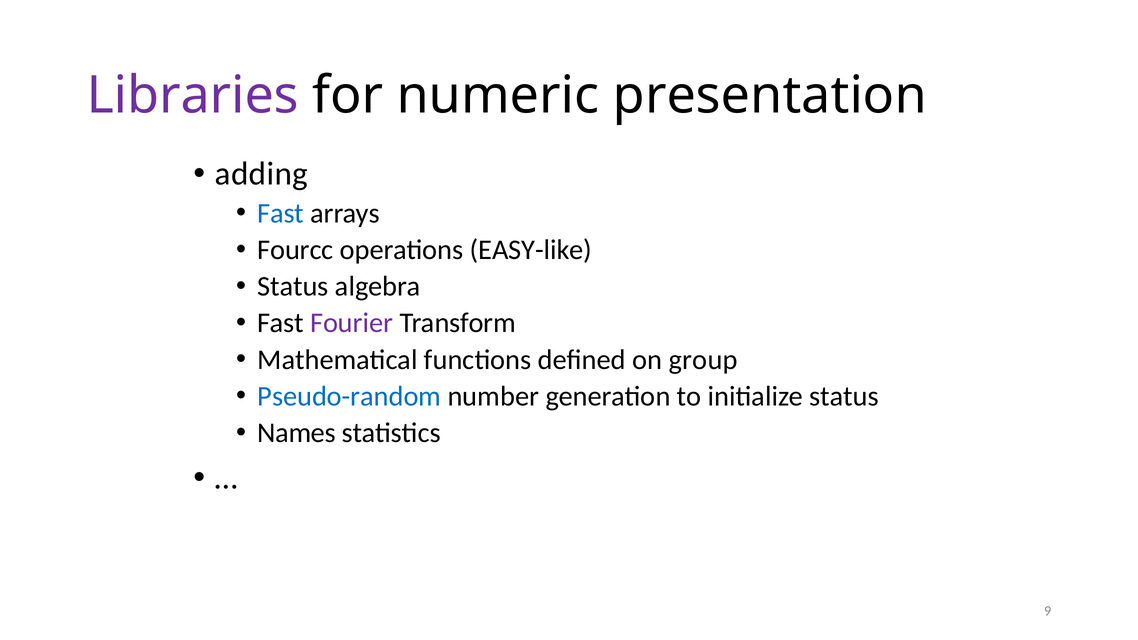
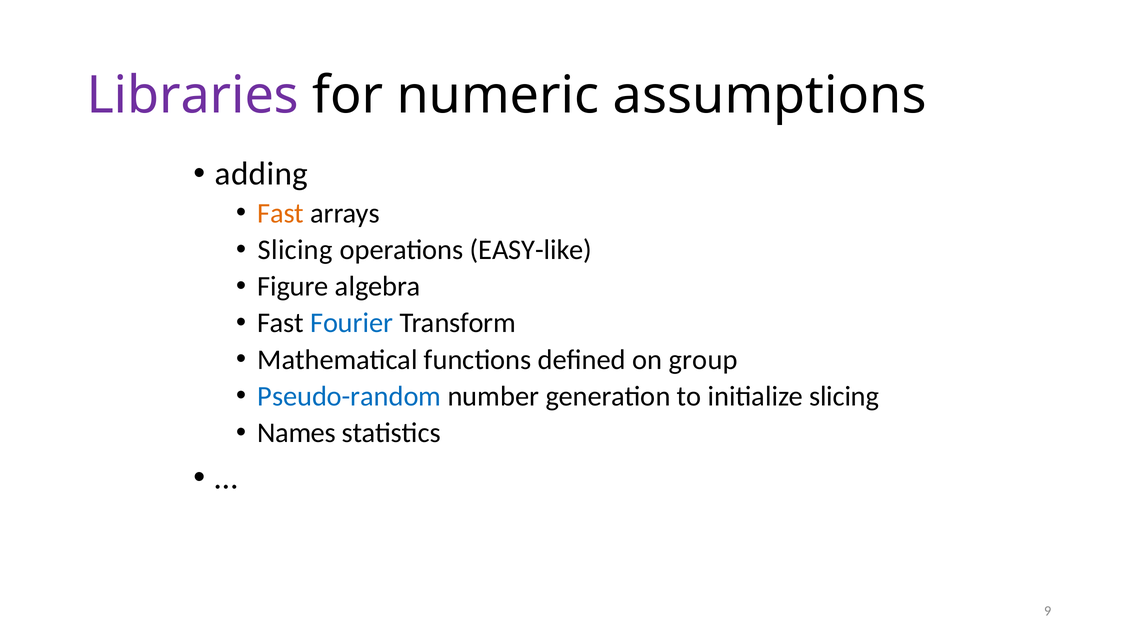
presentation: presentation -> assumptions (770, 96)
Fast colour: blue -> orange (281, 213)
Fourcc: Fourcc -> Slicing (295, 250)
Status: Status -> Figure (293, 286)
Fourier colour: purple -> blue (352, 323)
initialize status: status -> slicing (844, 396)
